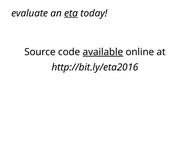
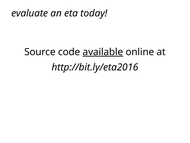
eta underline: present -> none (71, 13)
